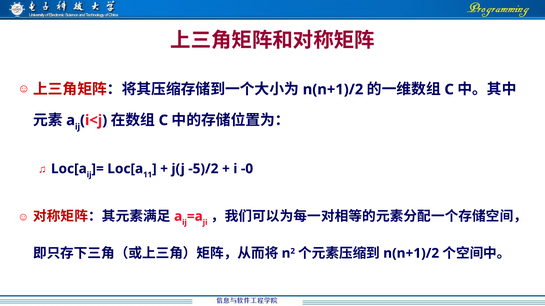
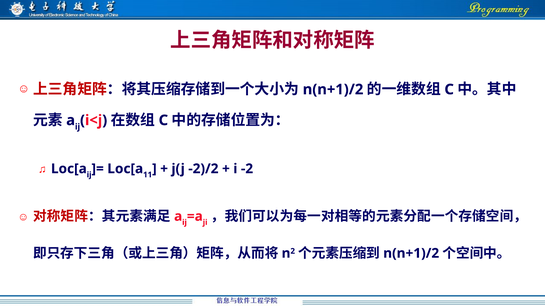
-5)/2: -5)/2 -> -2)/2 (203, 169)
-0: -0 -> -2 (247, 169)
